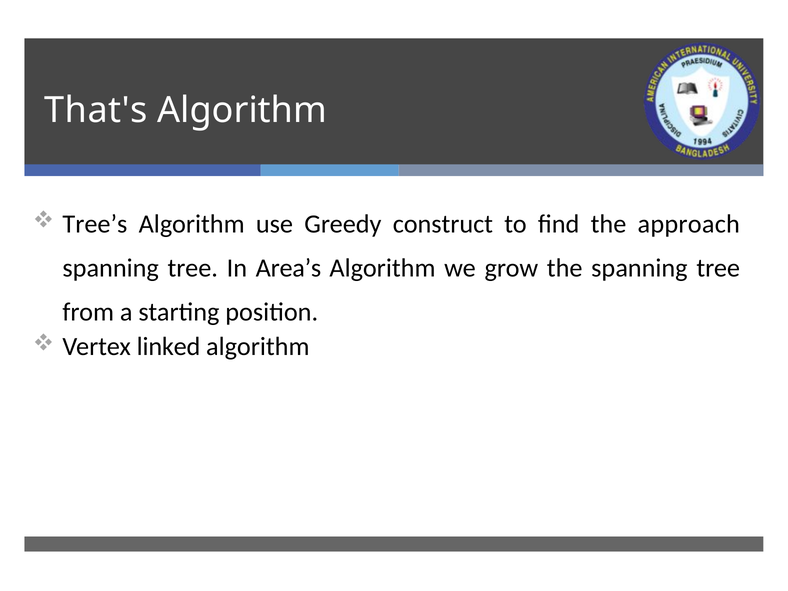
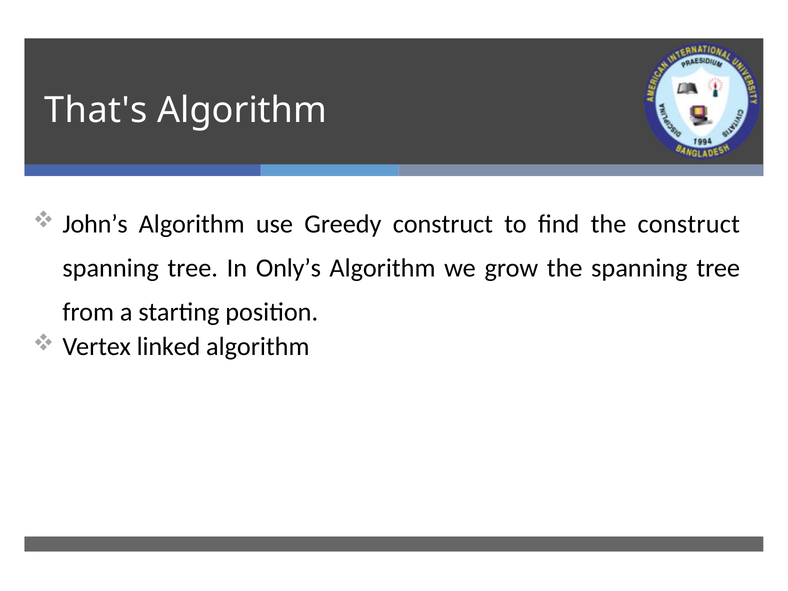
Tree’s: Tree’s -> John’s (95, 224)
the approach: approach -> construct (689, 224)
Area’s: Area’s -> Only’s (288, 268)
